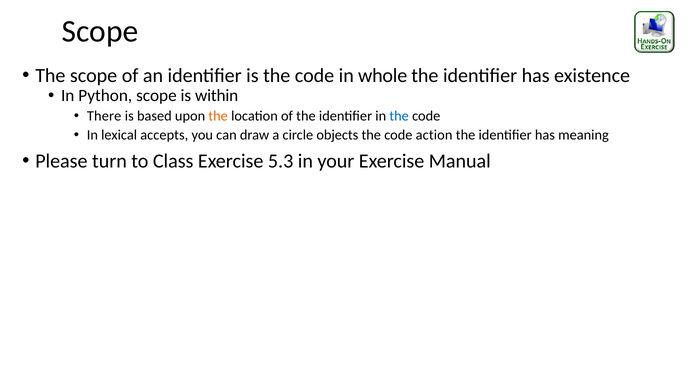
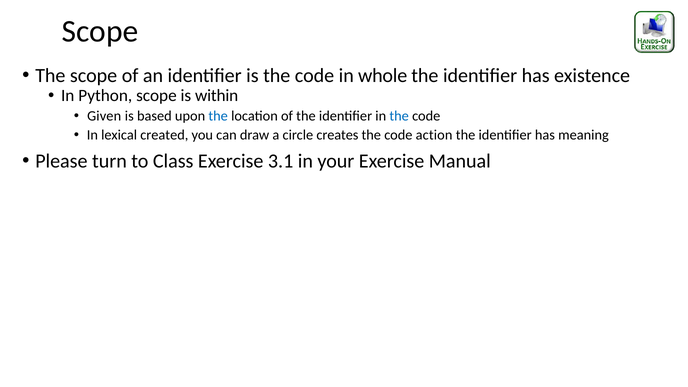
There: There -> Given (104, 116)
the colour: orange -> blue (218, 116)
accepts: accepts -> created (164, 135)
objects: objects -> creates (337, 135)
5.3: 5.3 -> 3.1 (281, 161)
